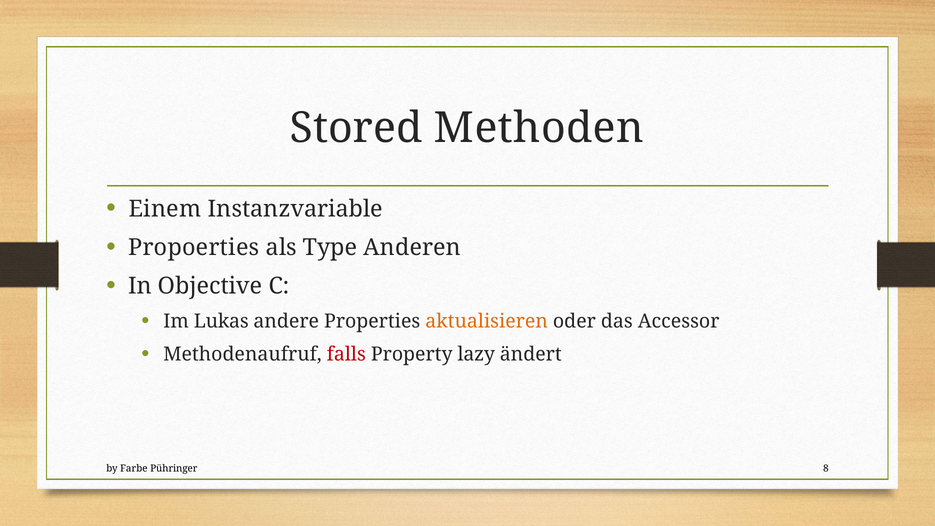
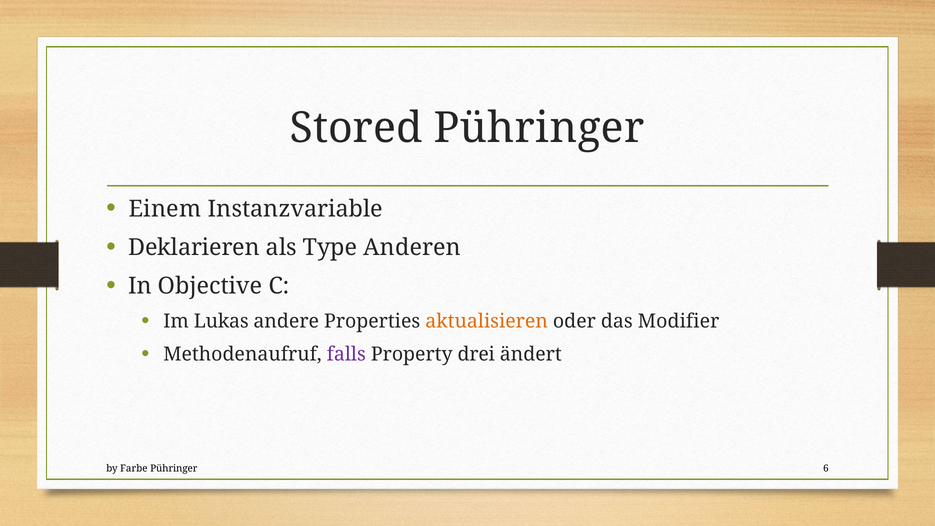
Stored Methoden: Methoden -> Pühringer (539, 128)
Propoerties: Propoerties -> Deklarieren (194, 247)
Accessor: Accessor -> Modifier (679, 321)
falls colour: red -> purple (346, 354)
lazy: lazy -> drei (476, 354)
8: 8 -> 6 (826, 468)
